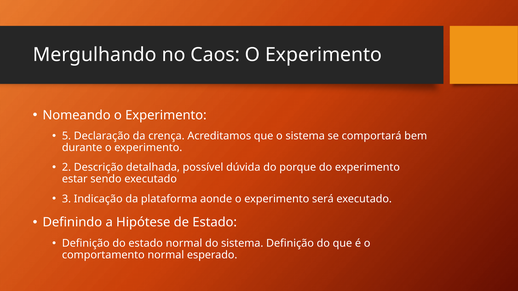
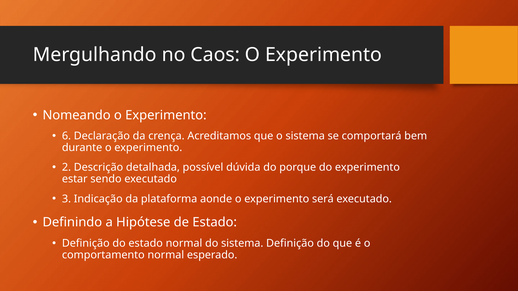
5: 5 -> 6 (66, 136)
